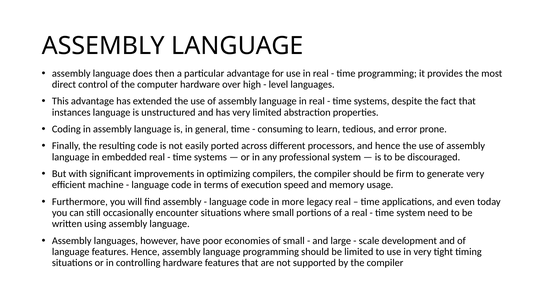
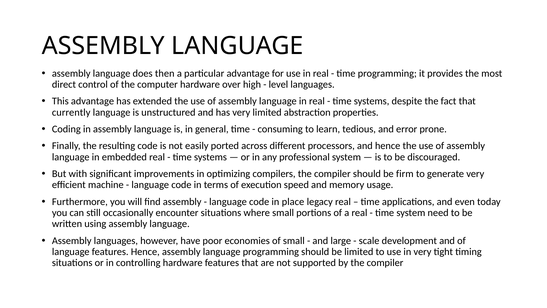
instances: instances -> currently (71, 112)
more: more -> place (293, 201)
